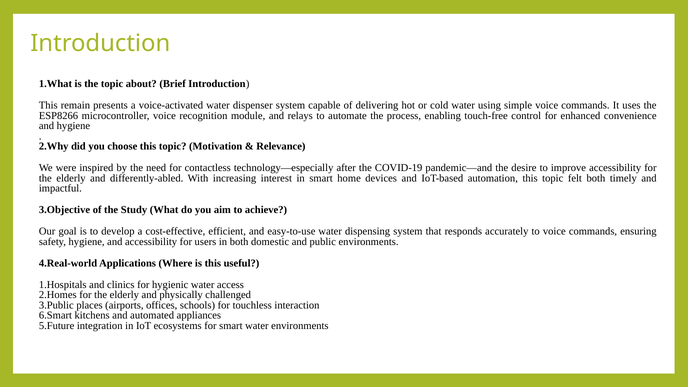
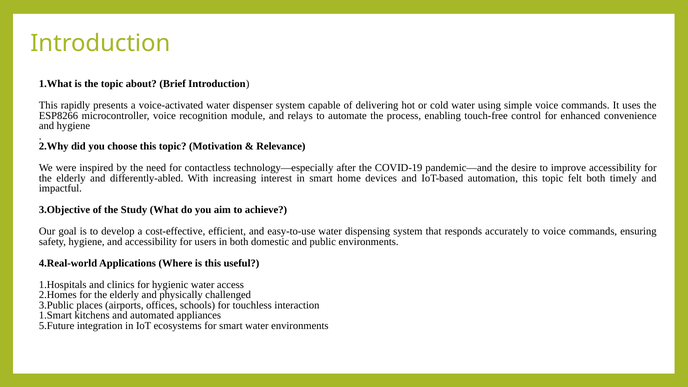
remain: remain -> rapidly (75, 105)
6.Smart: 6.Smart -> 1.Smart (55, 315)
